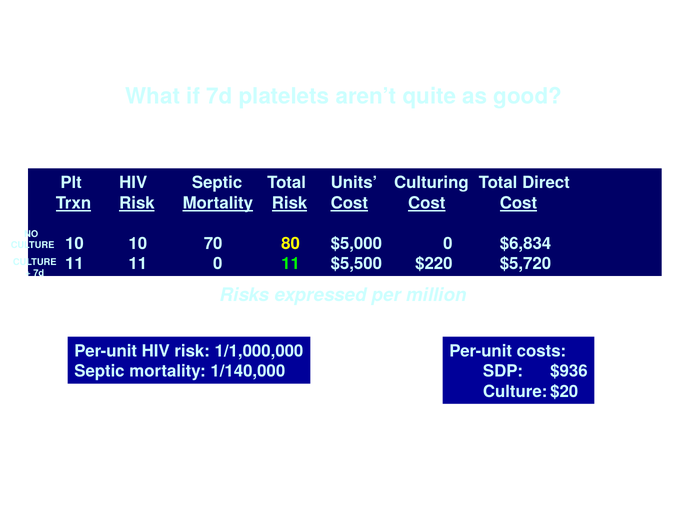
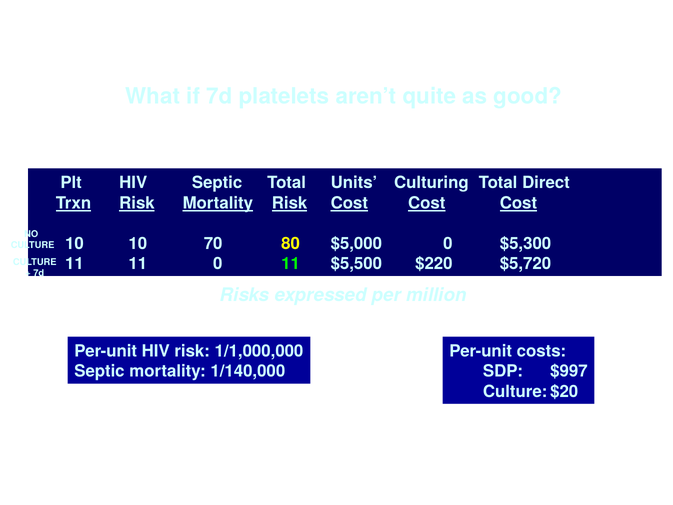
$6,834: $6,834 -> $5,300 (525, 243)
$936: $936 -> $997 (569, 371)
